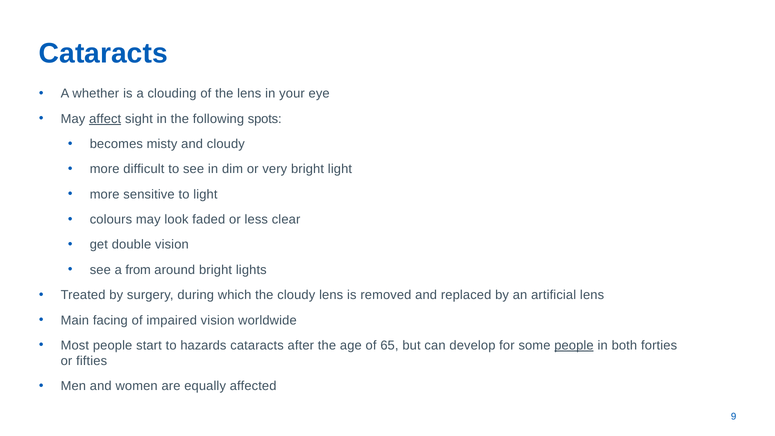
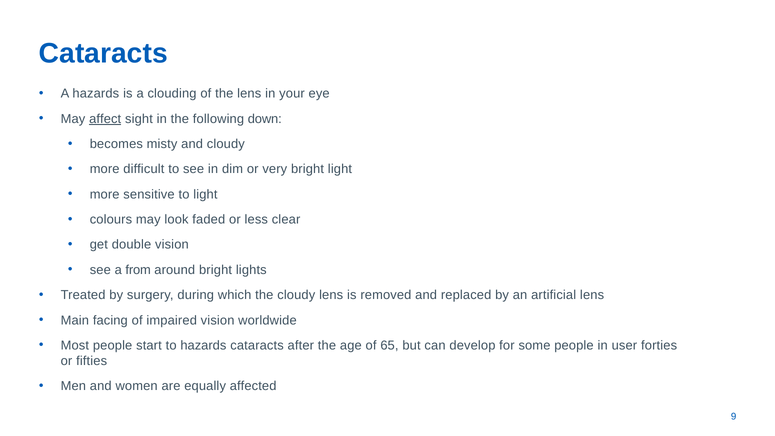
A whether: whether -> hazards (96, 94)
spots: spots -> down (265, 119)
people underline: present -> none (574, 345)
both: both -> user (624, 345)
